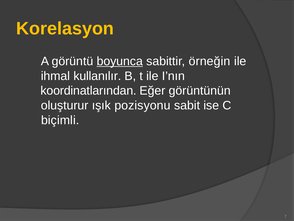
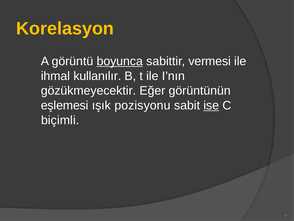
örneğin: örneğin -> vermesi (210, 61)
koordinatlarından: koordinatlarından -> gözükmeyecektir (88, 91)
oluşturur: oluşturur -> eşlemesi (65, 105)
ise underline: none -> present (211, 105)
